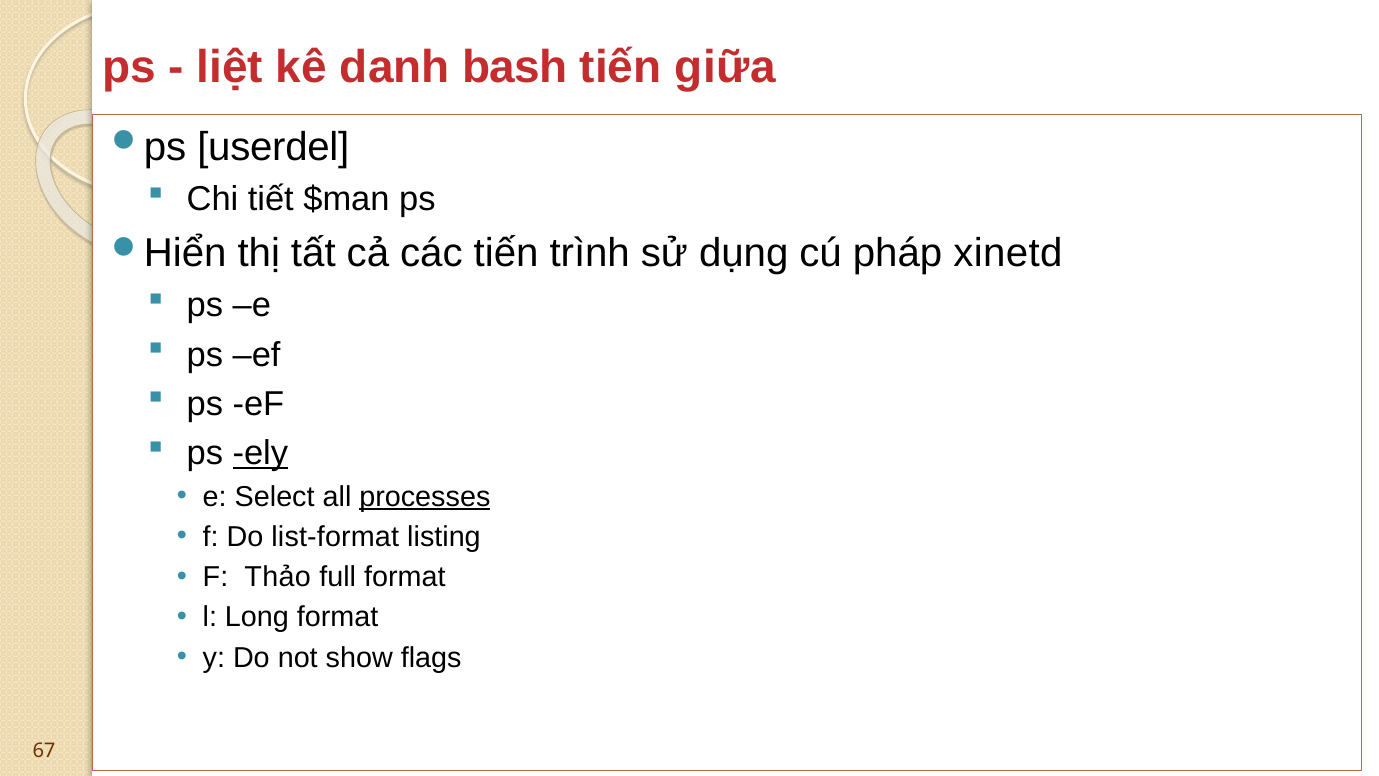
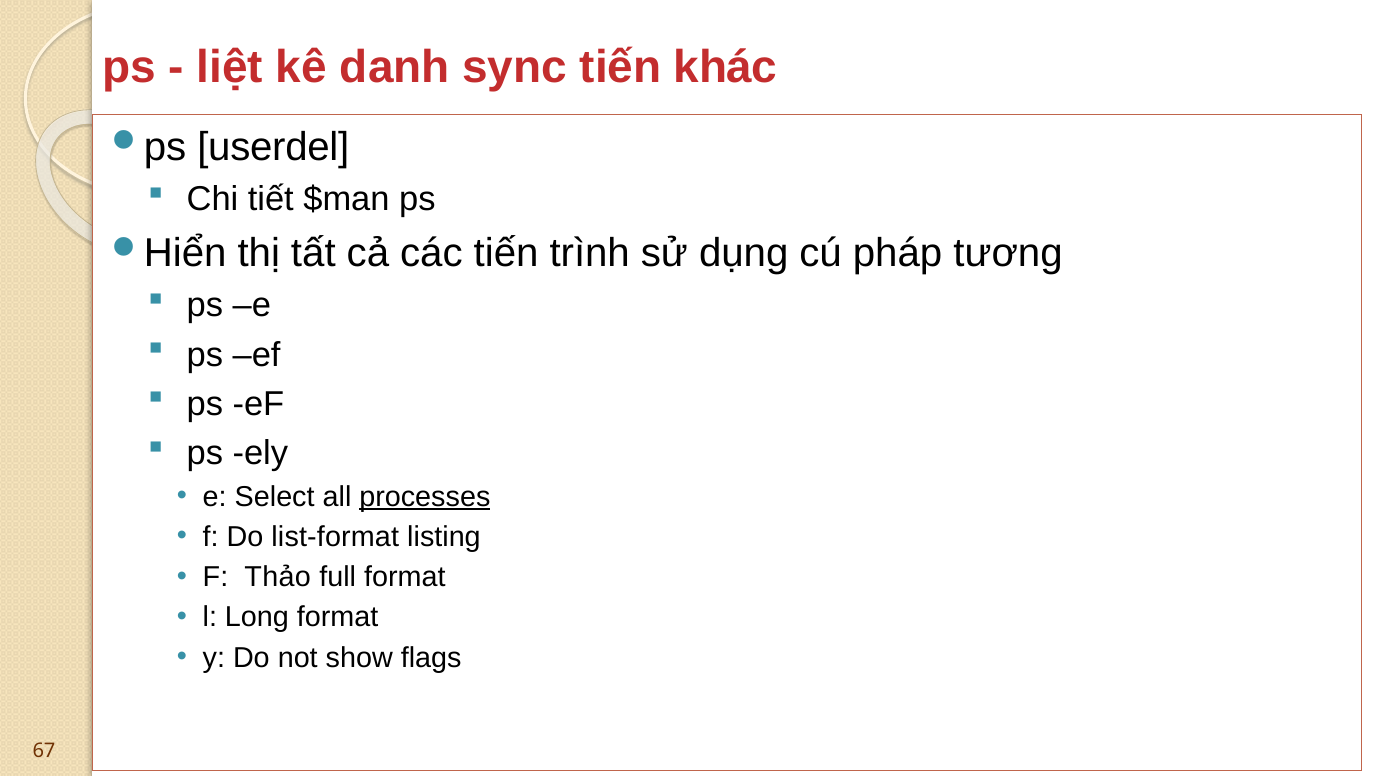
bash: bash -> sync (515, 67)
giữa: giữa -> khác (726, 67)
xinetd: xinetd -> tương (1008, 253)
ely underline: present -> none (260, 453)
